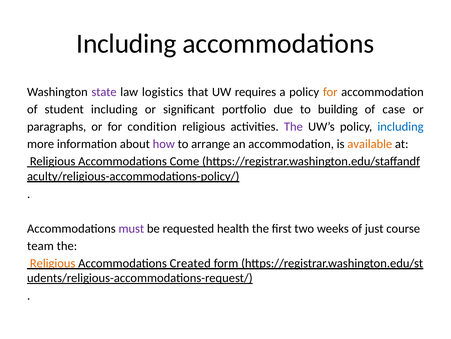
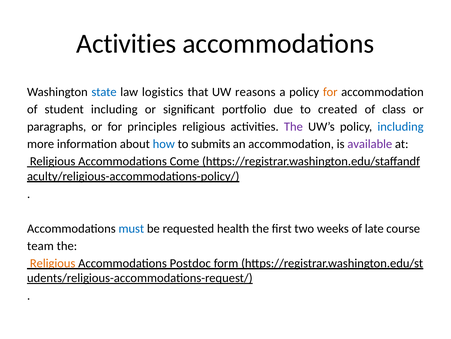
Including: Including -> Activities (126, 44)
state colour: purple -> blue (104, 92)
requires: requires -> reasons (255, 92)
building: building -> created (338, 109)
case: case -> class (394, 109)
condition: condition -> principles (152, 126)
how colour: purple -> blue (164, 144)
arrange: arrange -> submits (211, 144)
available colour: orange -> purple (370, 144)
must colour: purple -> blue (131, 228)
just: just -> late (374, 228)
Created: Created -> Postdoc (190, 263)
